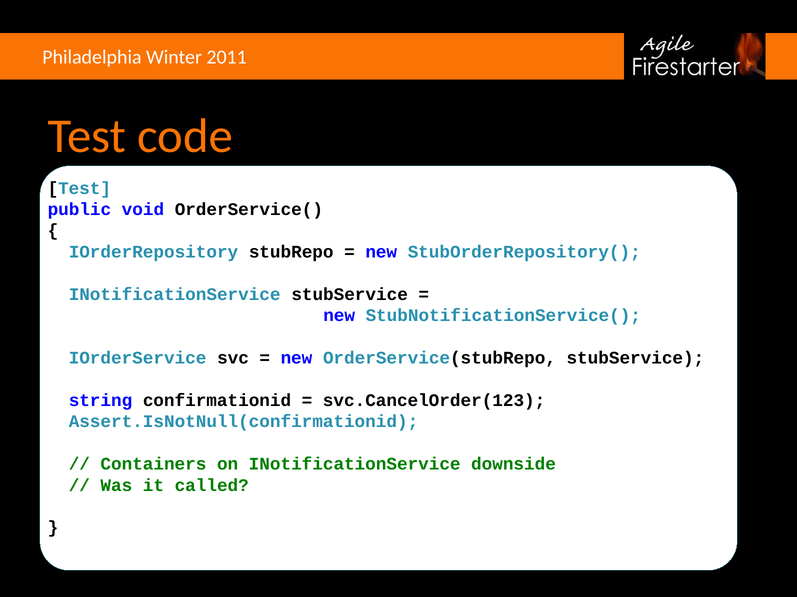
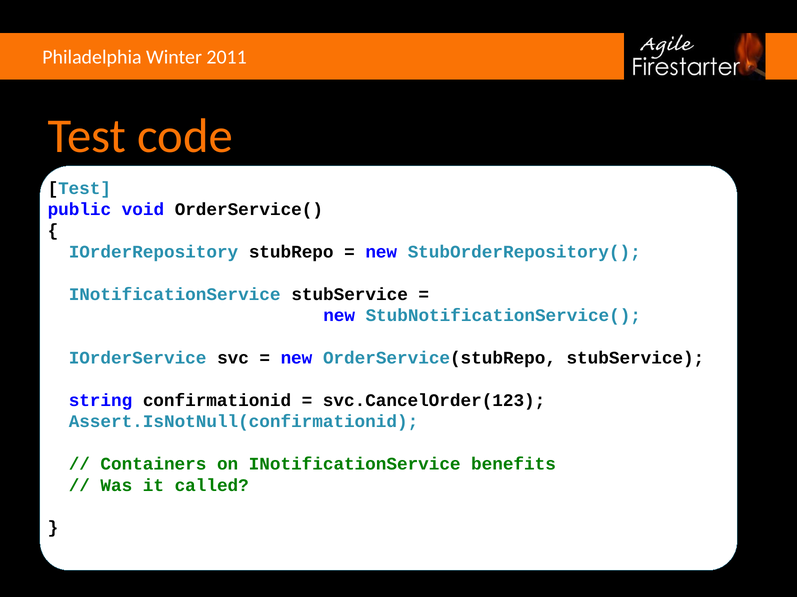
downside: downside -> benefits (513, 465)
